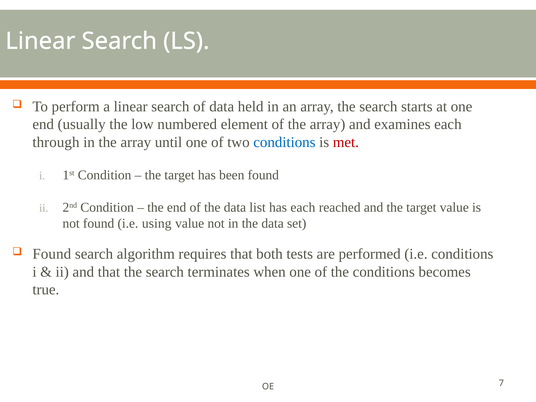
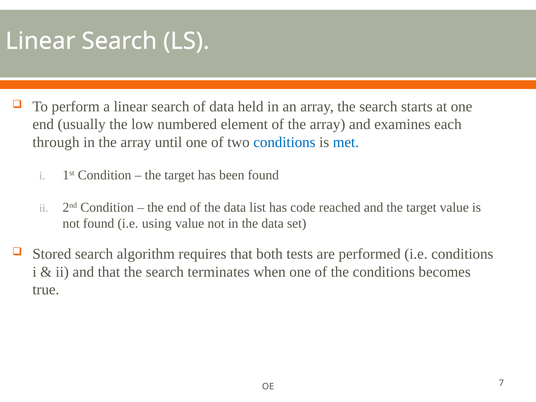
met colour: red -> blue (346, 142)
has each: each -> code (303, 207)
Found: Found -> Stored (52, 254)
